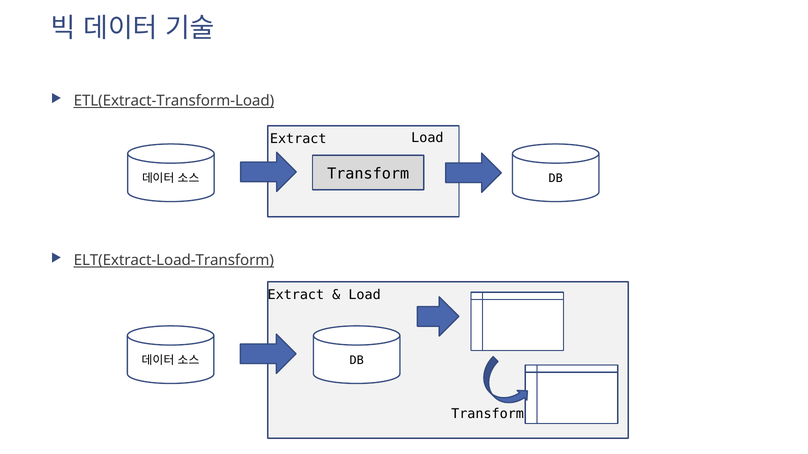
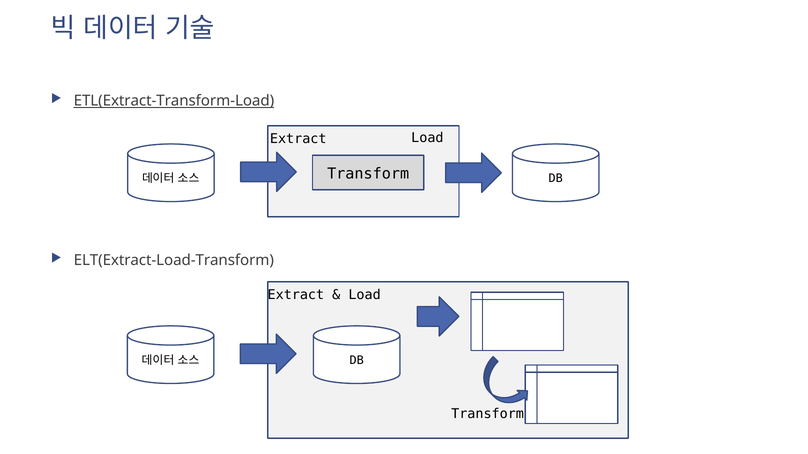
ELT(Extract-Load-Transform underline: present -> none (174, 261)
